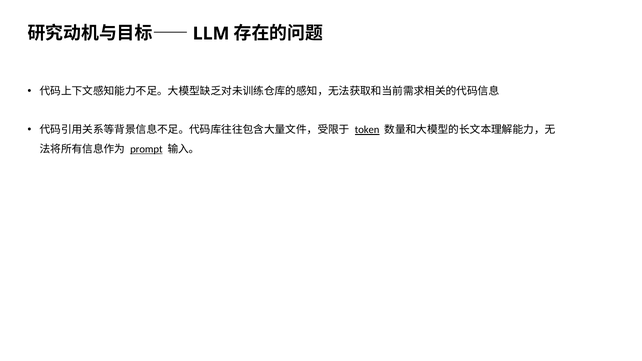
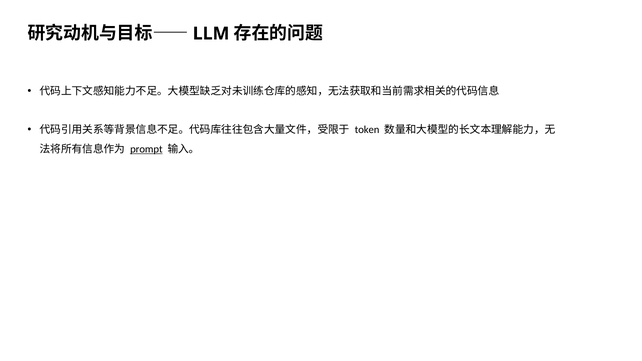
token underline: present -> none (367, 130)
